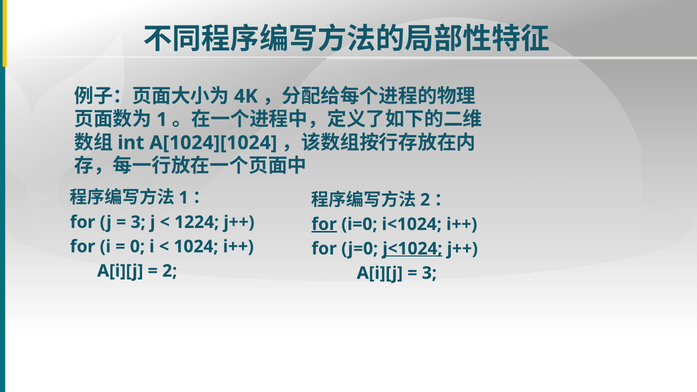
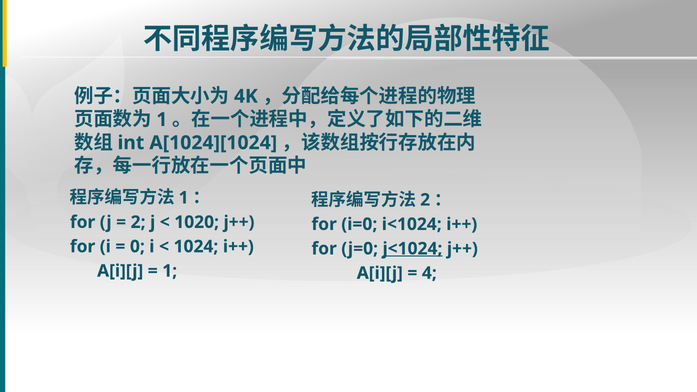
3: 3 -> 2 (138, 222)
1224: 1224 -> 1020 (197, 222)
for underline: present -> none (324, 224)
2: 2 -> 1 (170, 271)
3: 3 -> 4 (429, 273)
